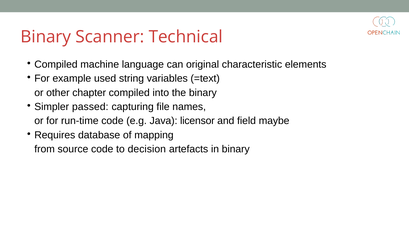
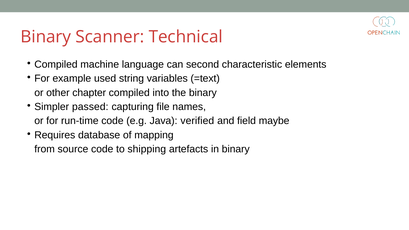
original: original -> second (203, 65)
licensor: licensor -> verified (197, 121)
decision: decision -> shipping (147, 149)
